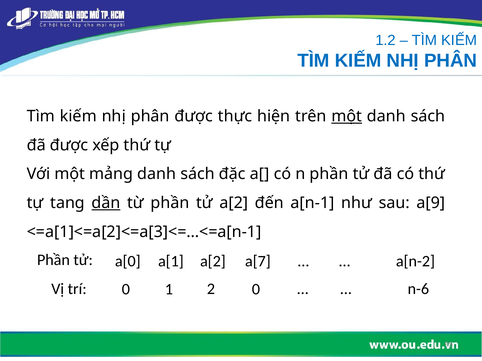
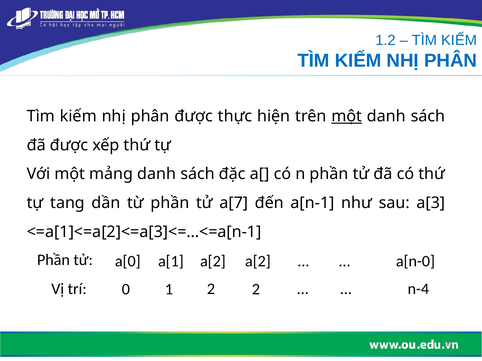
dần underline: present -> none (106, 203)
tử a[2: a[2 -> a[7 (234, 203)
a[9: a[9 -> a[3 (431, 203)
a[2 a[7: a[7 -> a[2 (258, 262)
a[n-2: a[n-2 -> a[n-0 (415, 261)
2 0: 0 -> 2 (256, 289)
n-6: n-6 -> n-4 (418, 289)
